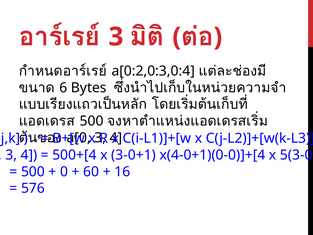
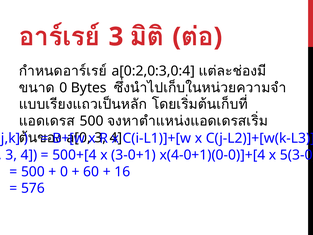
6: 6 -> 0 (63, 88)
